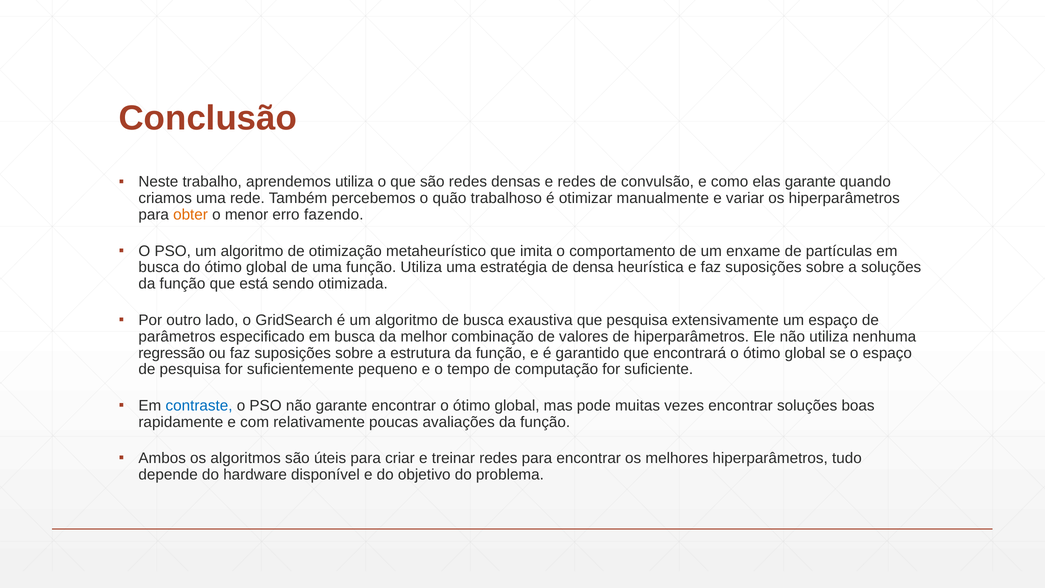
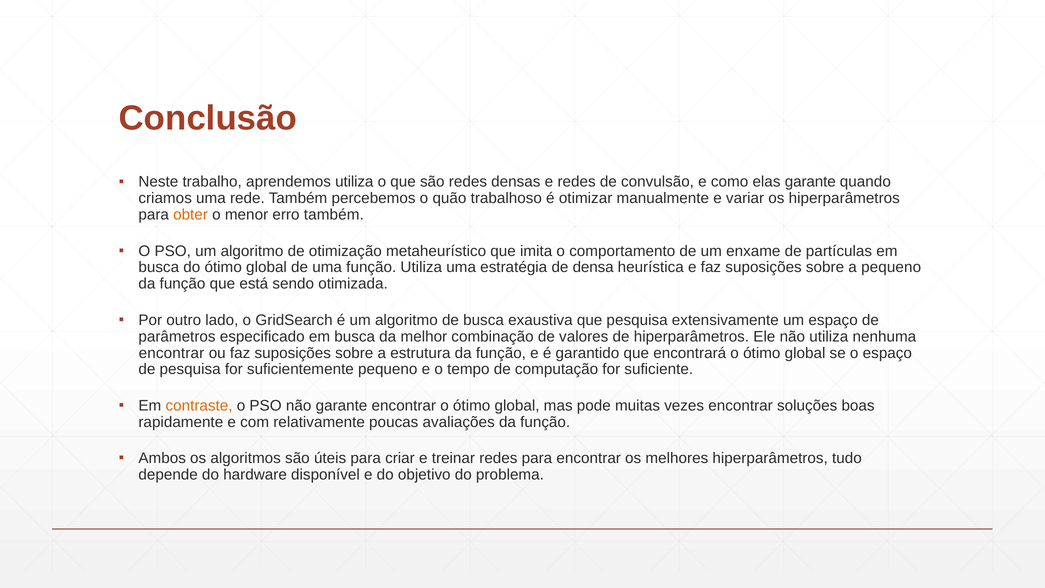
erro fazendo: fazendo -> também (334, 215)
a soluções: soluções -> pequeno (891, 267)
regressão: regressão -> encontrar (171, 353)
contraste colour: blue -> orange (199, 405)
